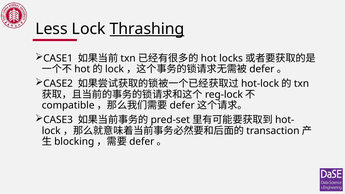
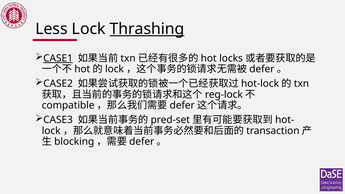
CASE1 underline: none -> present (58, 58)
